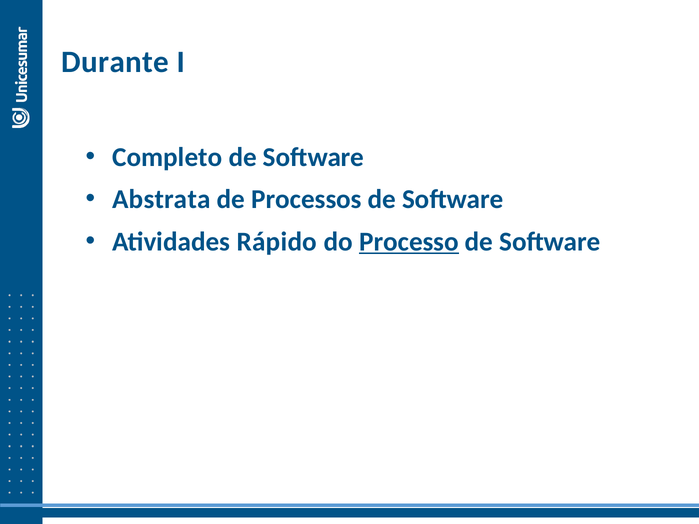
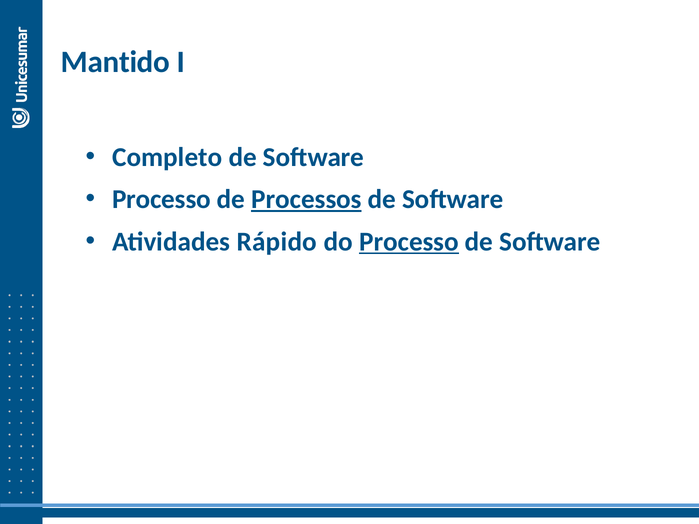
Durante: Durante -> Mantido (115, 62)
Abstrata: Abstrata -> Processo (161, 199)
Processos underline: none -> present (306, 199)
